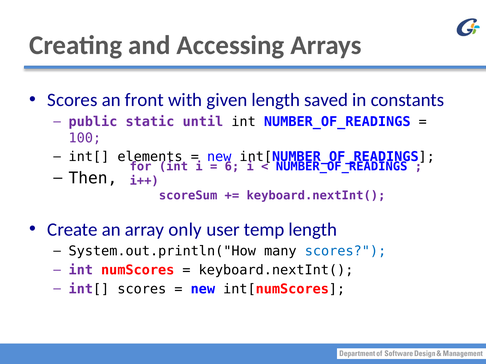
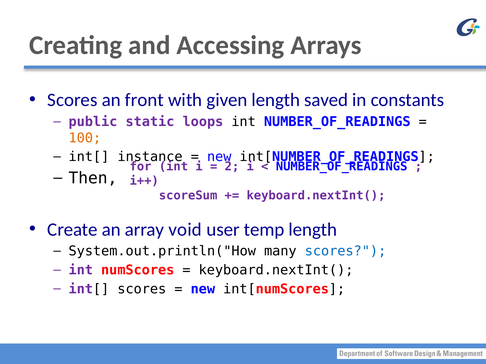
until: until -> loops (203, 122)
100 colour: purple -> orange (85, 138)
elements: elements -> instance (150, 157)
6: 6 -> 2 (232, 167)
only: only -> void (185, 230)
